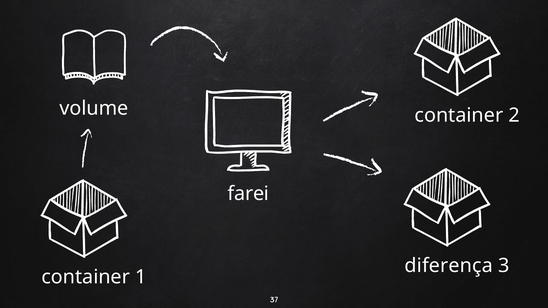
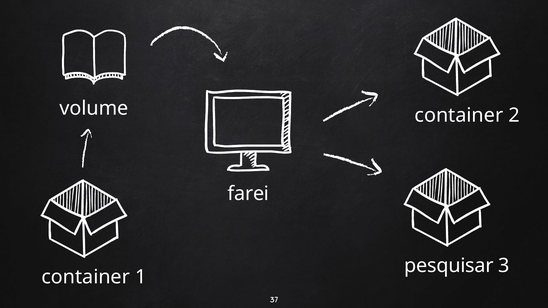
diferença: diferença -> pesquisar (449, 266)
